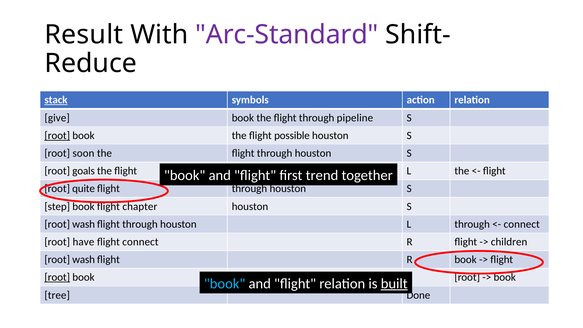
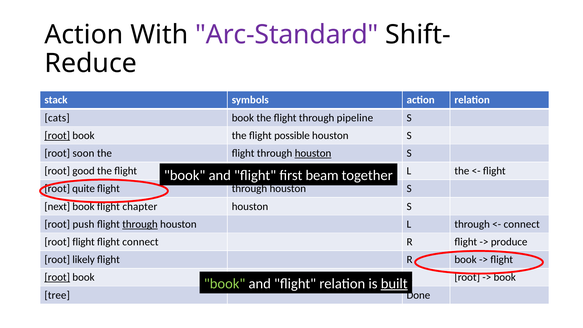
Result: Result -> Action (84, 35)
stack underline: present -> none (56, 100)
give: give -> cats (57, 118)
houston underline: none -> present (313, 153)
goals: goals -> good (84, 171)
trend: trend -> beam (322, 175)
step: step -> next (57, 206)
wash: wash -> push (83, 224)
through underline: none -> present (140, 224)
root have: have -> flight (84, 242)
children: children -> produce (509, 242)
wash: wash -> likely (84, 260)
book colour: light blue -> light green (225, 283)
